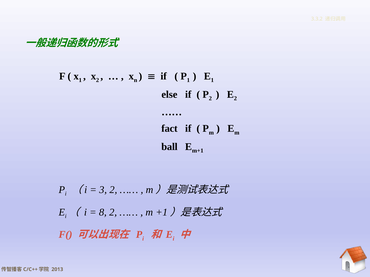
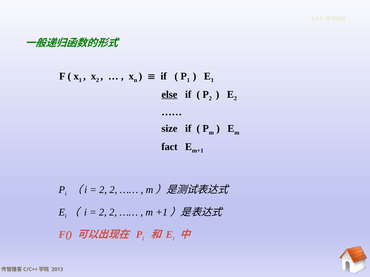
else underline: none -> present (169, 95)
fact: fact -> size (169, 129)
ball: ball -> fact (169, 147)
3: 3 -> 2 (103, 190)
8: 8 -> 2 (103, 213)
